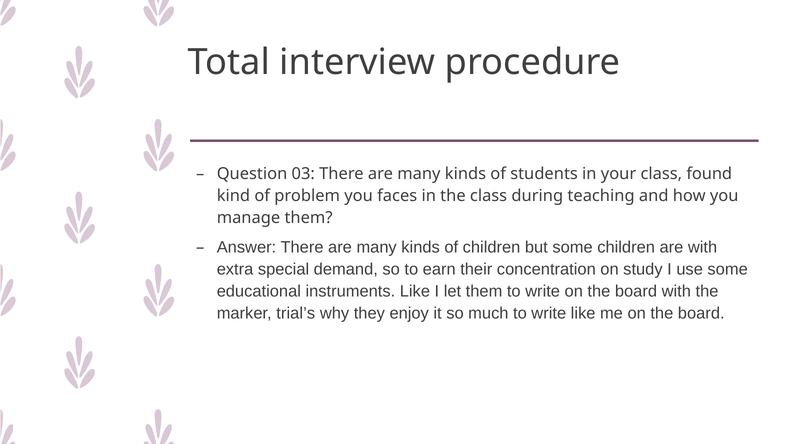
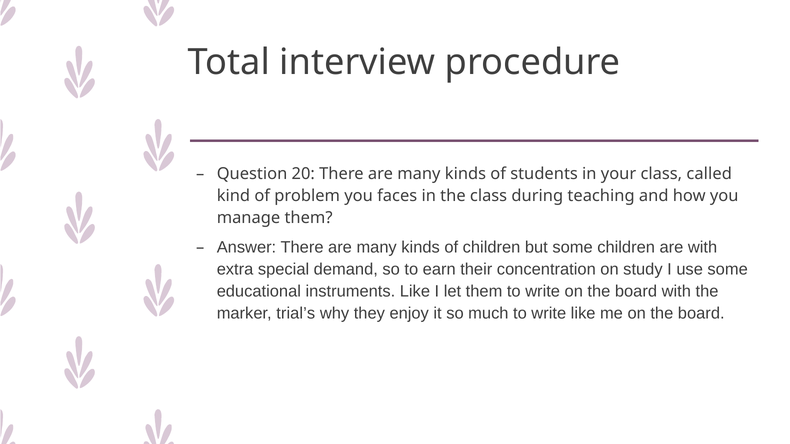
03: 03 -> 20 (303, 174)
found: found -> called (709, 174)
